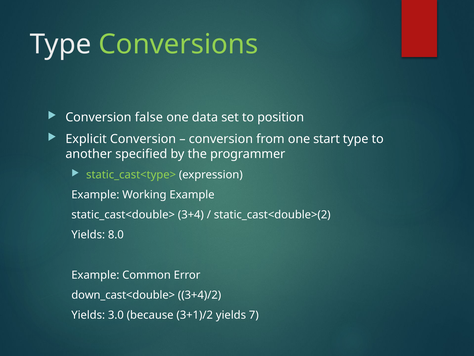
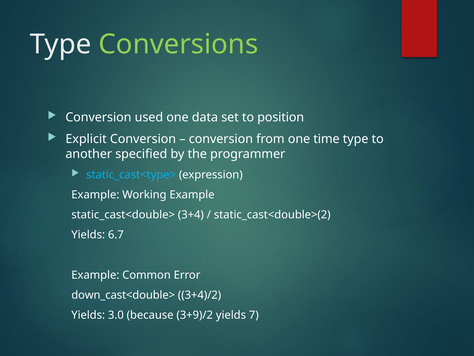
false: false -> used (149, 117)
start: start -> time (327, 139)
static_cast<type> colour: light green -> light blue (131, 174)
8.0: 8.0 -> 6.7 (116, 235)
3+1)/2: 3+1)/2 -> 3+9)/2 (195, 315)
